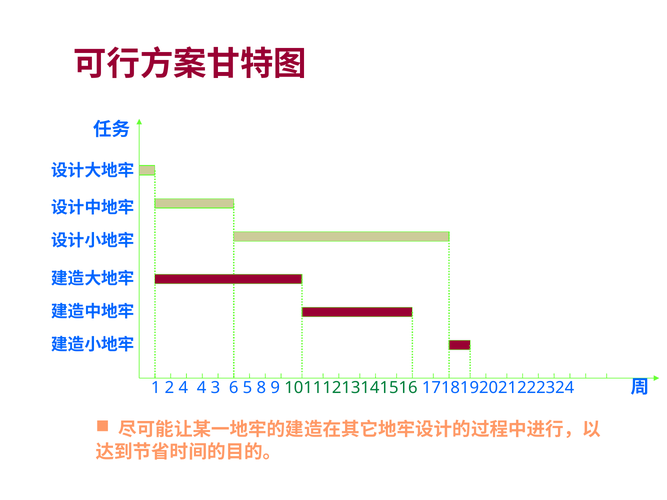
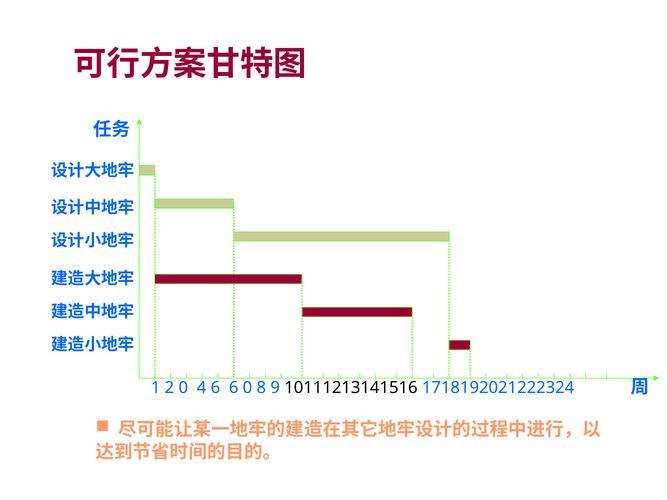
2 4: 4 -> 0 (183, 388)
4 3: 3 -> 6 (215, 388)
6 5: 5 -> 0 (247, 388)
10111213141516 colour: green -> black (351, 388)
